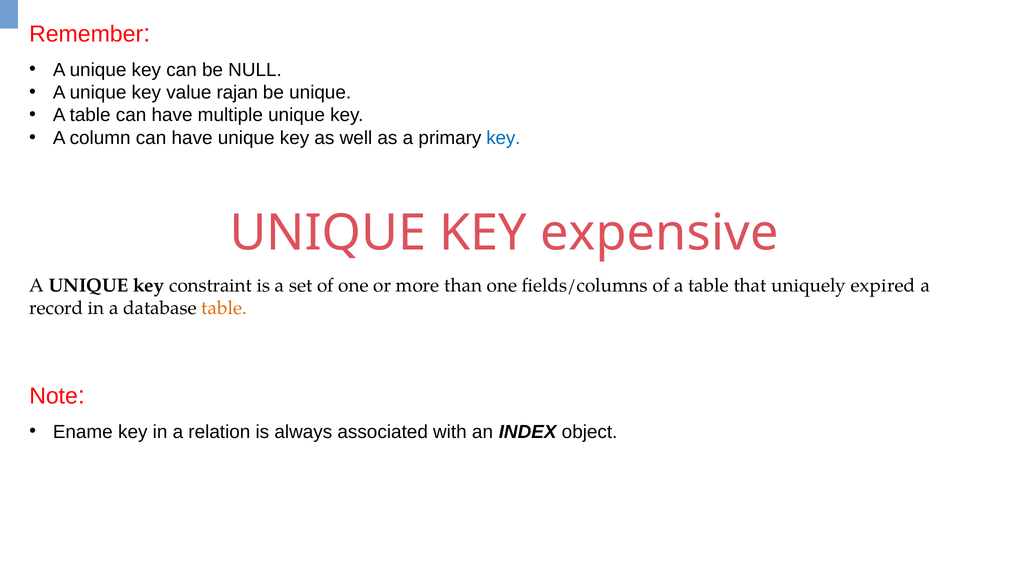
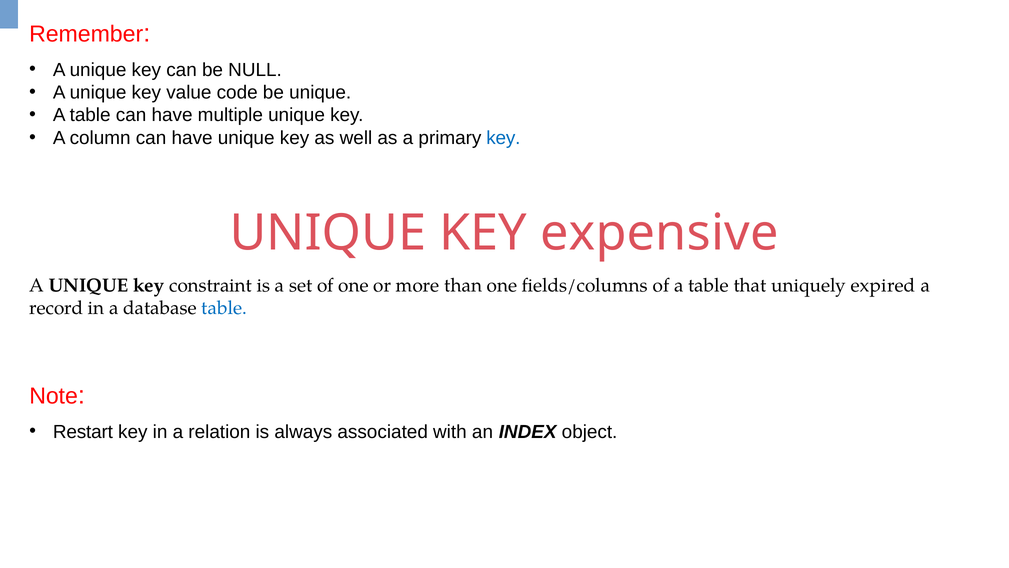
rajan: rajan -> code (237, 92)
table colour: orange -> blue (224, 308)
Ename: Ename -> Restart (83, 431)
